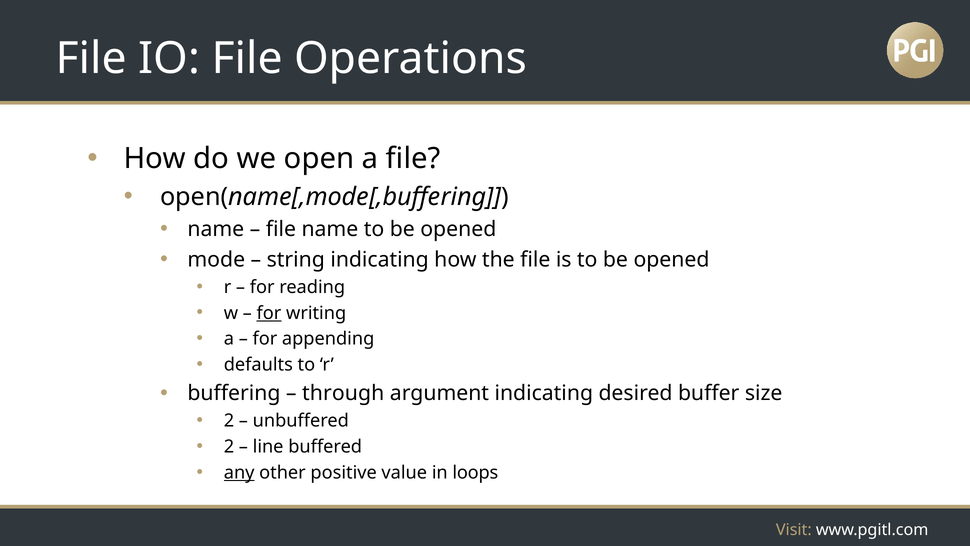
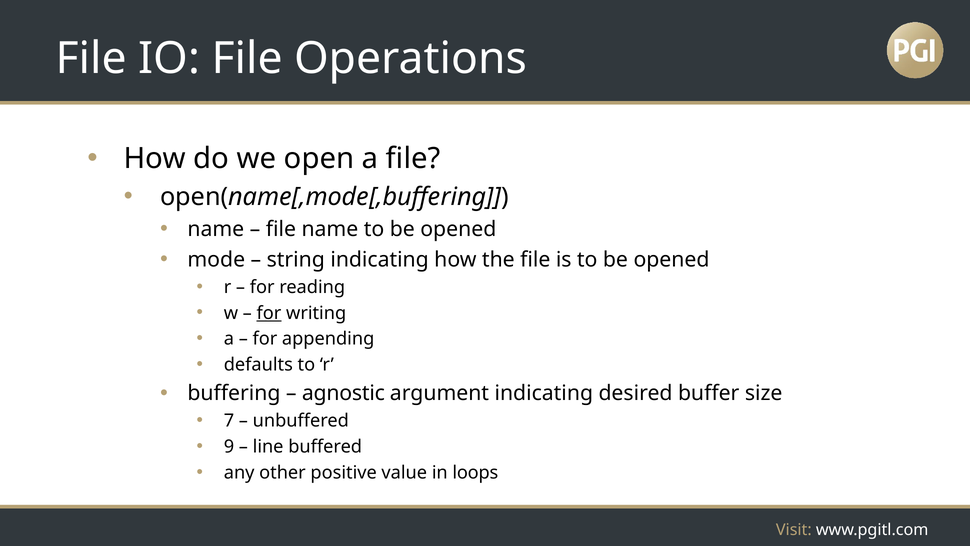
through: through -> agnostic (343, 393)
2: 2 -> 7 (229, 421)
2: 2 -> 9 (229, 447)
any underline: present -> none (239, 472)
